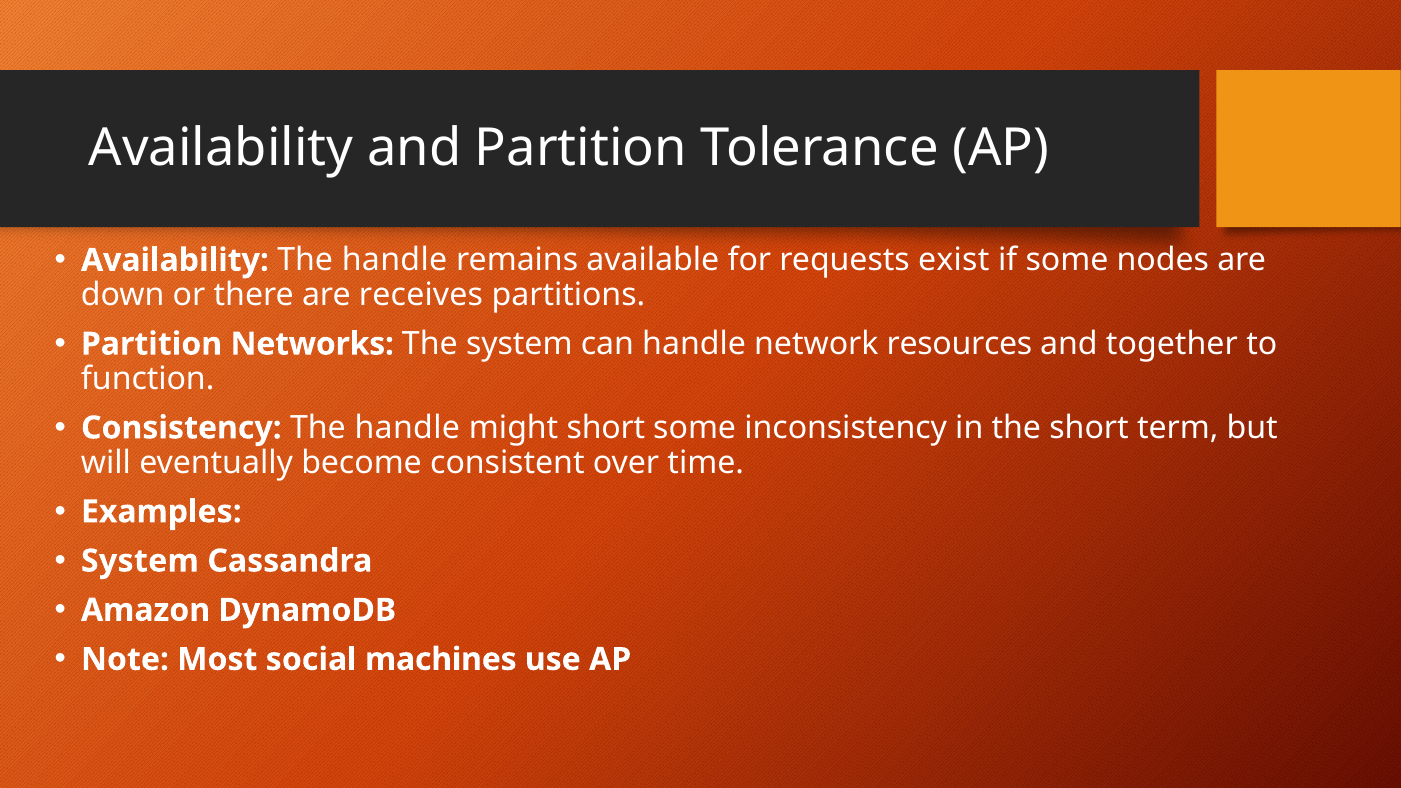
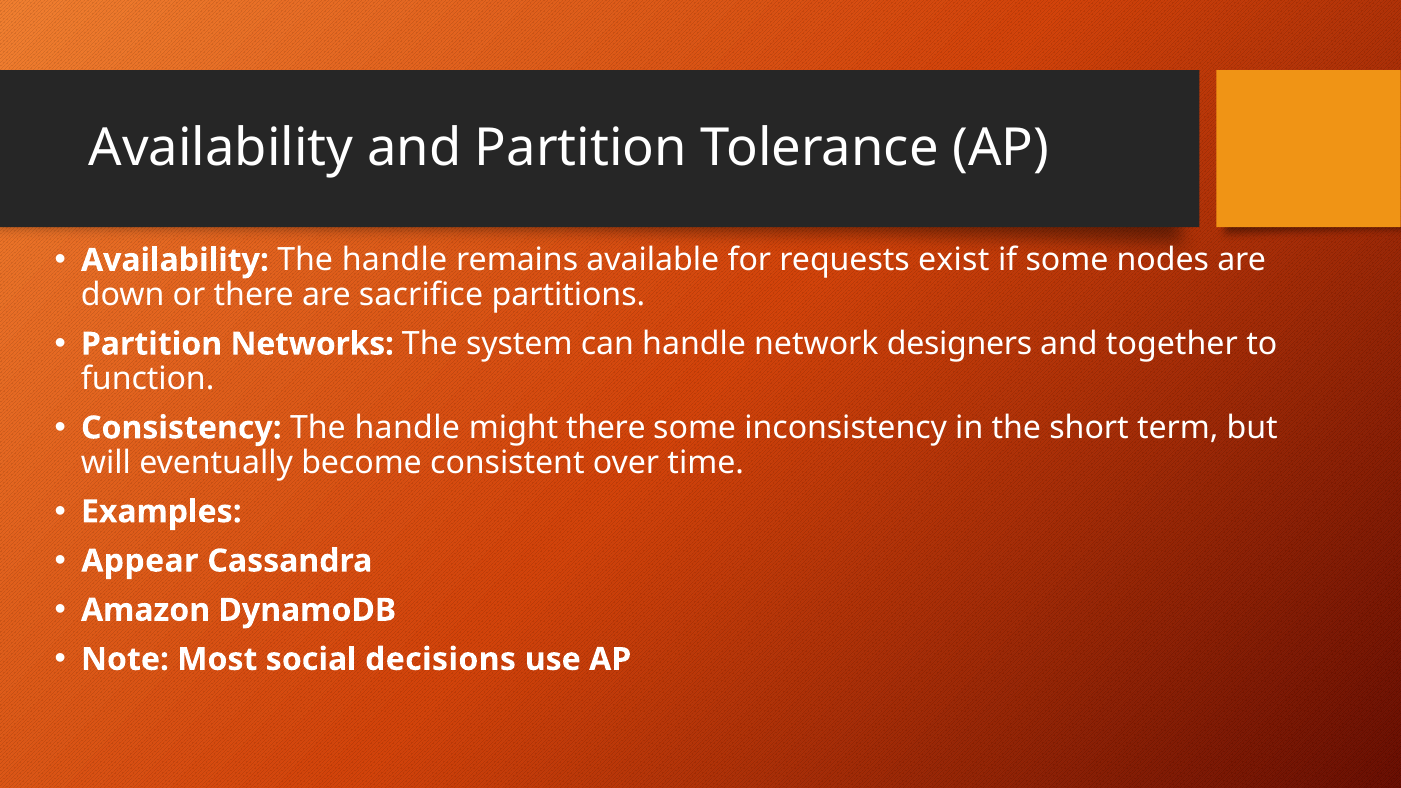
receives: receives -> sacrifice (421, 295)
resources: resources -> designers (960, 344)
might short: short -> there (606, 428)
System: System -> Appear (140, 561)
machines: machines -> decisions (441, 659)
